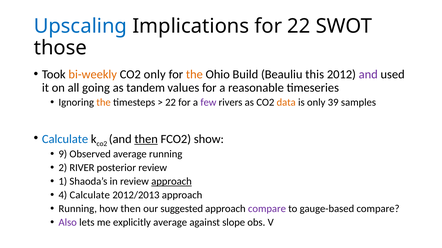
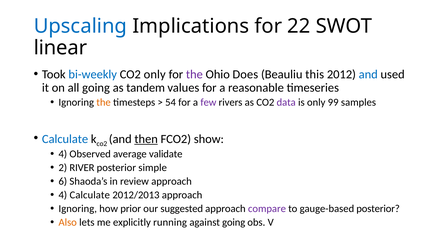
those: those -> linear (60, 48)
bi-weekly colour: orange -> blue (93, 74)
the colour: orange -> purple (194, 74)
Build: Build -> Does (245, 74)
and colour: purple -> blue (368, 74)
22: 22 -> 54 (171, 103)
data colour: orange -> purple (286, 103)
39: 39 -> 99 (333, 103)
9: 9 -> 4 (63, 154)
average running: running -> validate (166, 154)
posterior review: review -> simple (153, 168)
1: 1 -> 6 (63, 182)
approach underline: present -> none (172, 182)
Running: Running -> Ignoring (78, 209)
how then: then -> prior (131, 209)
gauge-based compare: compare -> posterior (378, 209)
Also colour: purple -> orange (68, 223)
explicitly average: average -> running (170, 223)
against slope: slope -> going (234, 223)
